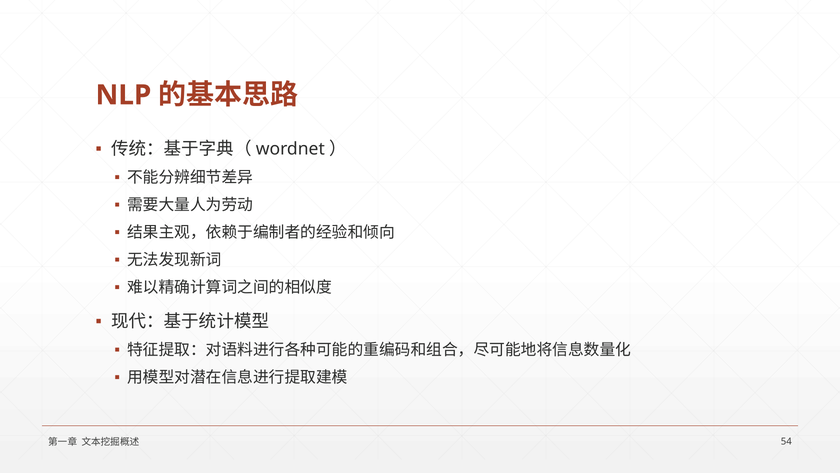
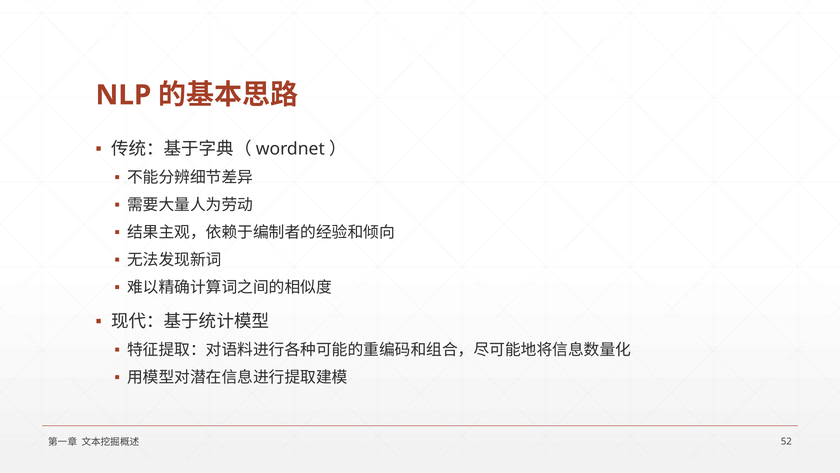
54: 54 -> 52 (786, 441)
